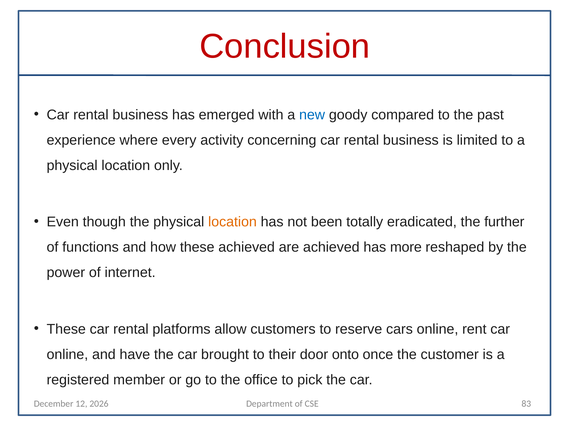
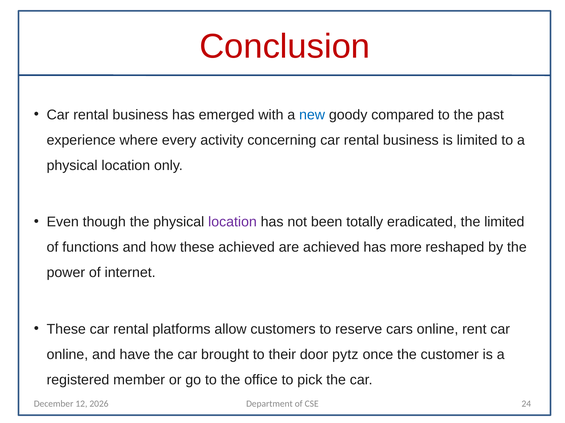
location colour: orange -> purple (233, 222)
the further: further -> limited (504, 222)
onto: onto -> pytz (345, 355)
83: 83 -> 24 (526, 405)
